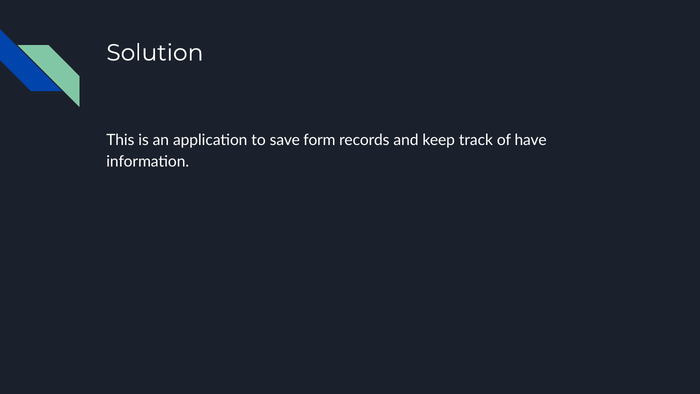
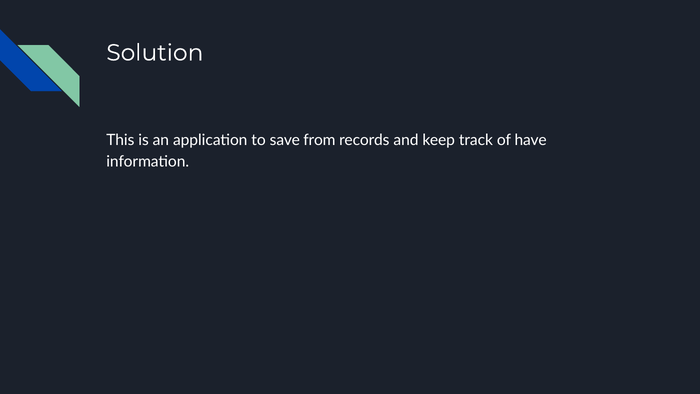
form: form -> from (319, 140)
